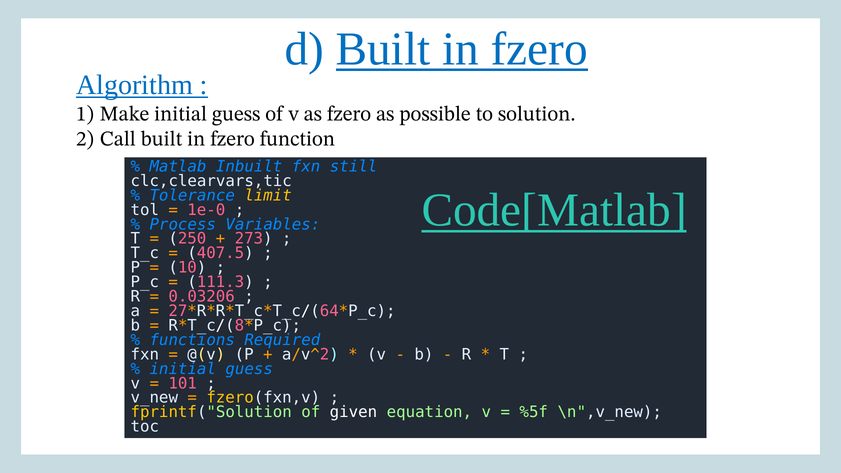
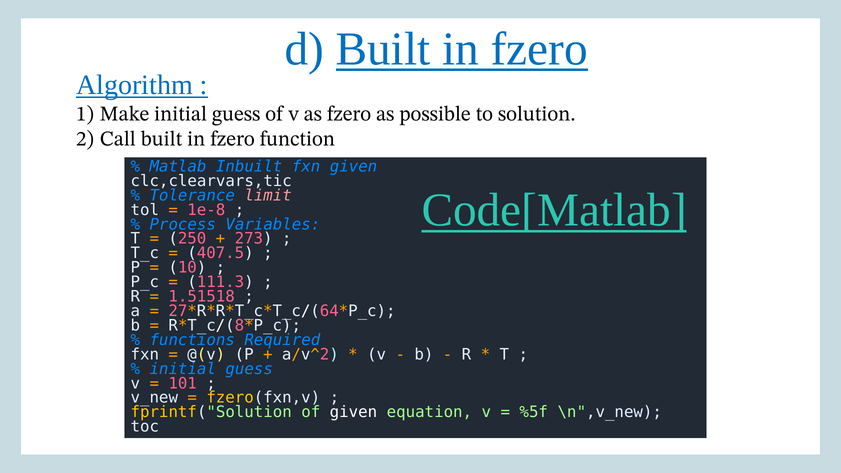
still: still -> given (354, 167)
limit colour: yellow -> pink (268, 195)
1e-0: 1e-0 -> 1e-8 (206, 210)
0.03206: 0.03206 -> 1.51518 (202, 297)
